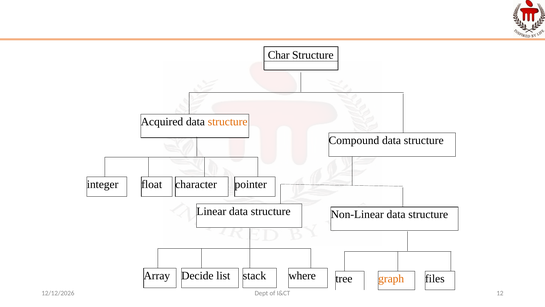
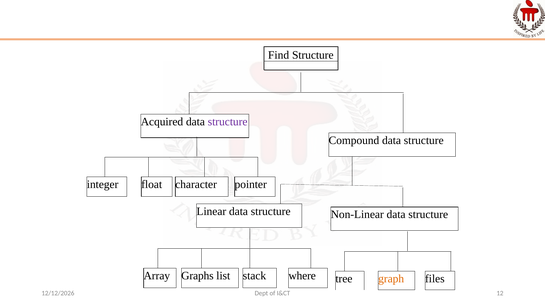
Char: Char -> Find (279, 55)
structure colour: orange -> purple (228, 121)
Decide: Decide -> Graphs (197, 275)
